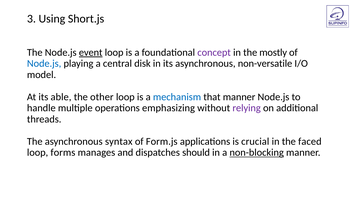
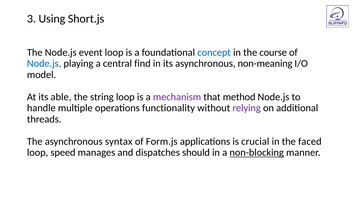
event underline: present -> none (91, 52)
concept colour: purple -> blue (214, 52)
mostly: mostly -> course (273, 52)
disk: disk -> find (142, 64)
non-versatile: non-versatile -> non-meaning (265, 64)
other: other -> string (102, 97)
mechanism colour: blue -> purple (177, 97)
that manner: manner -> method (239, 97)
emphasizing: emphasizing -> functionality (169, 108)
forms: forms -> speed (63, 153)
